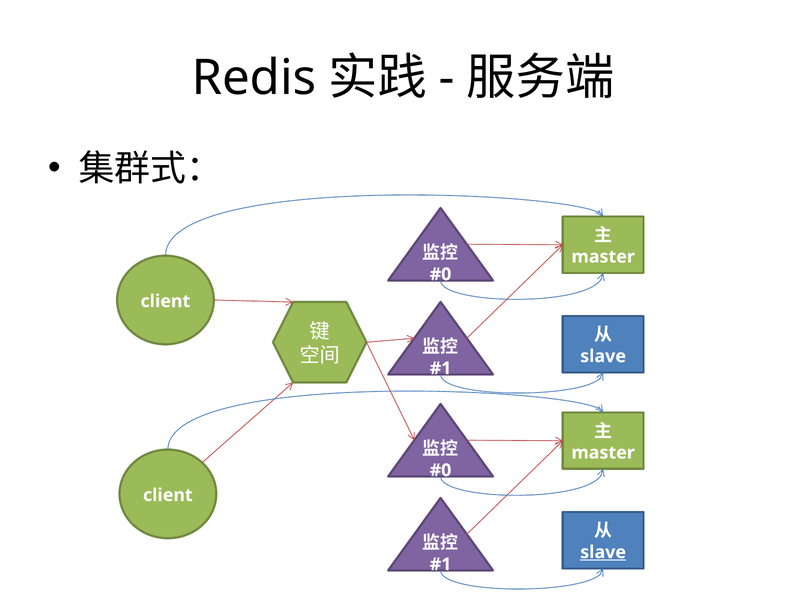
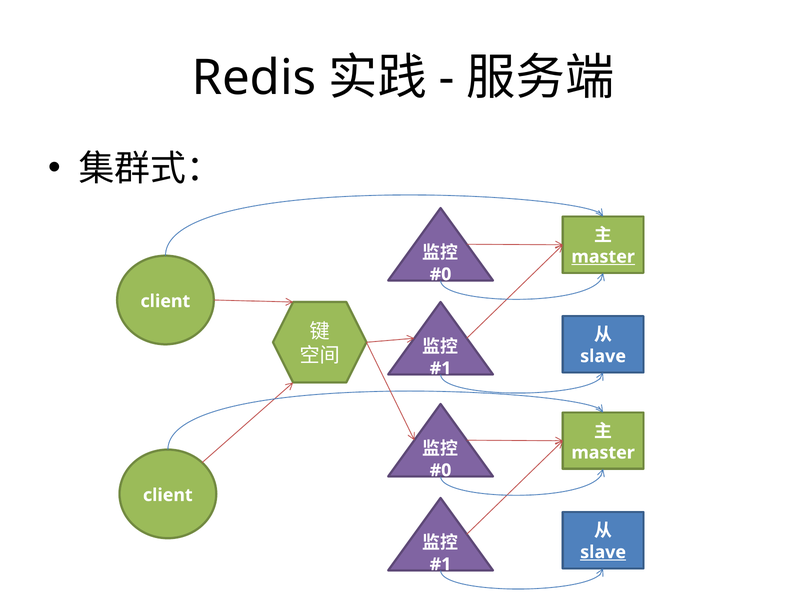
master underline: none -> present (603, 257)
